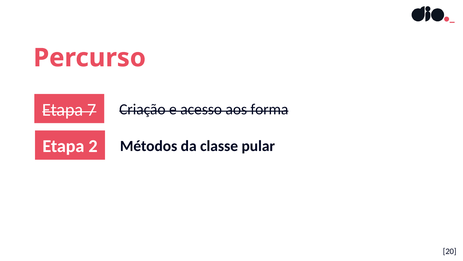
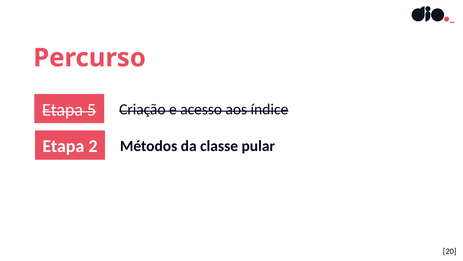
7: 7 -> 5 (92, 110)
forma: forma -> índice (269, 109)
